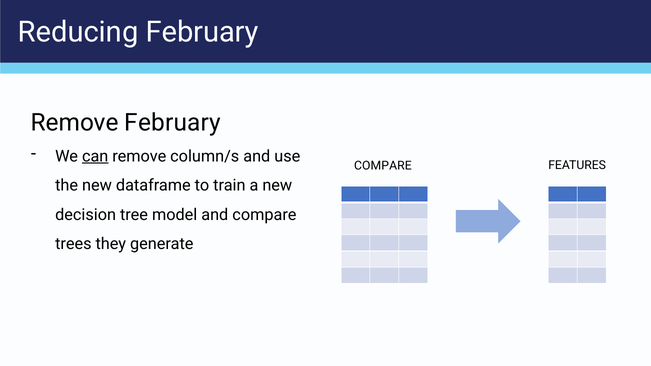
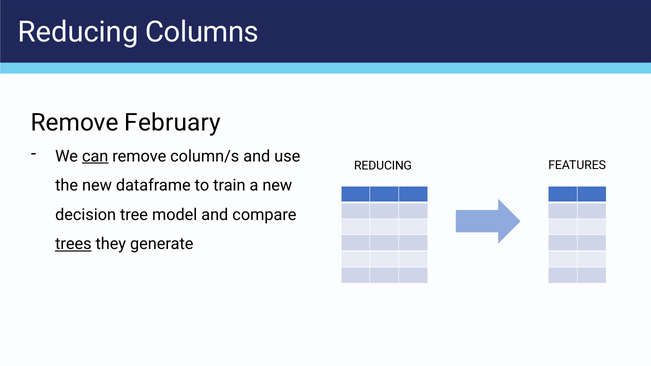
Reducing February: February -> Columns (202, 32)
COMPARE: COMPARE -> REDUCING (383, 166)
trees underline: none -> present (73, 244)
